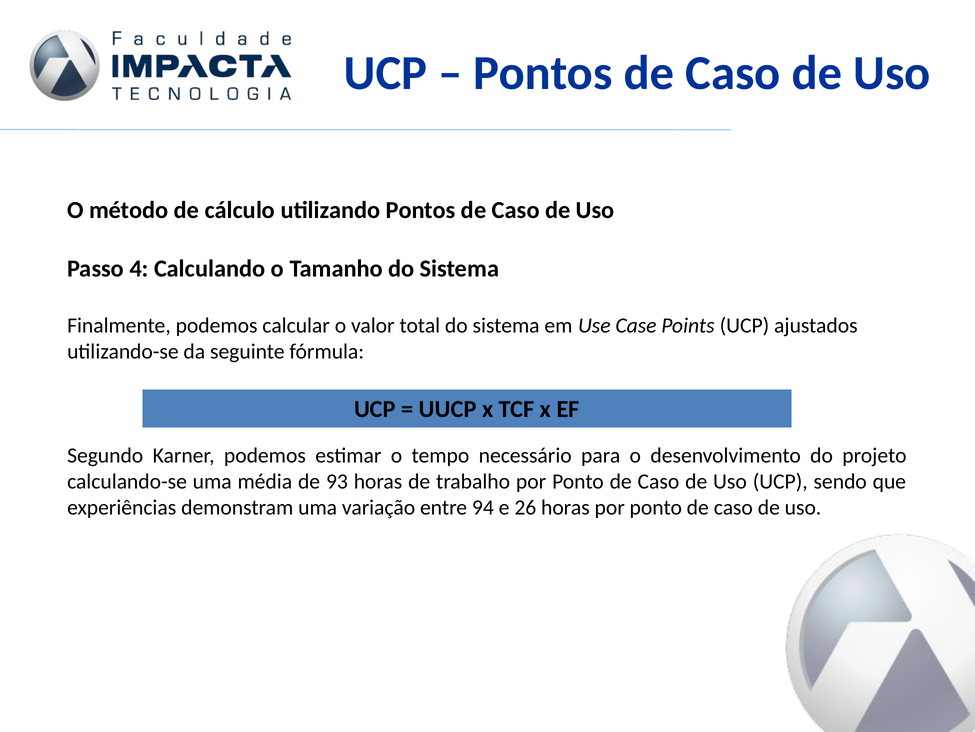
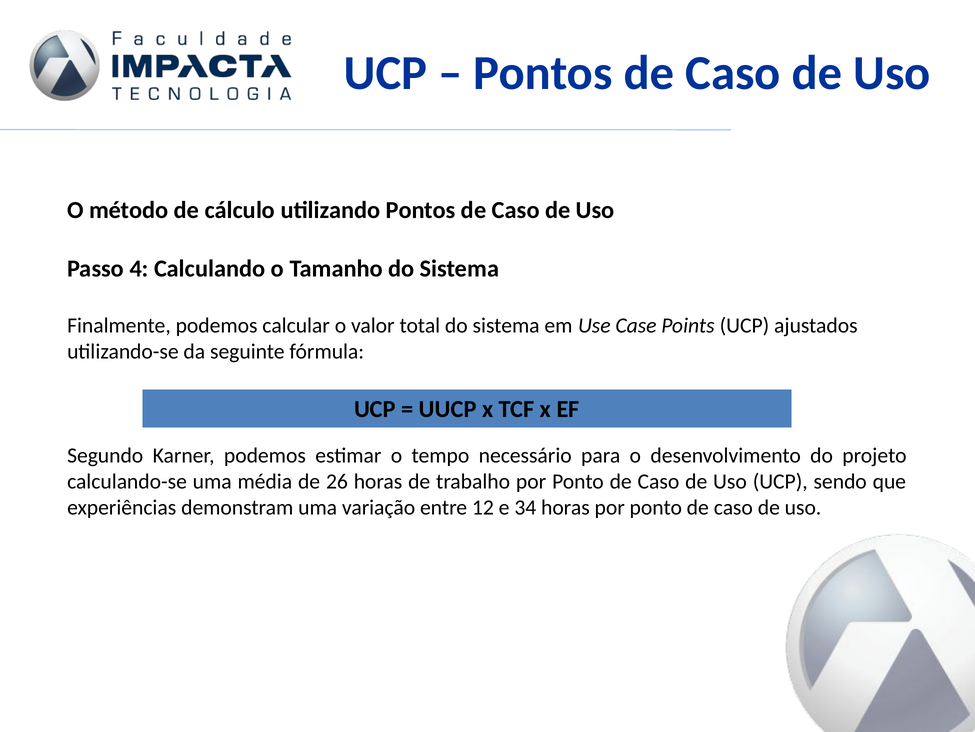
93: 93 -> 26 (337, 481)
94: 94 -> 12 (483, 507)
26: 26 -> 34 (525, 507)
